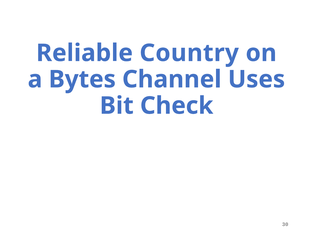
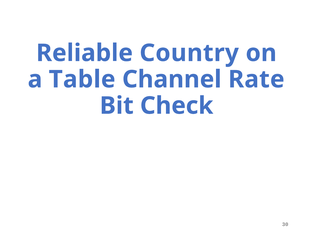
Bytes: Bytes -> Table (82, 79)
Uses: Uses -> Rate (256, 79)
